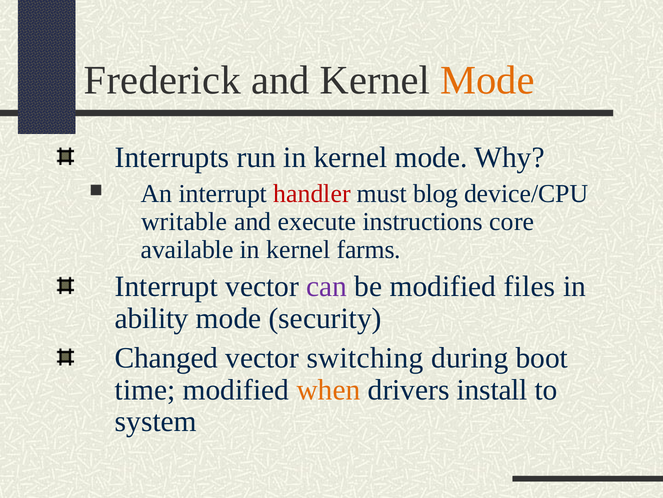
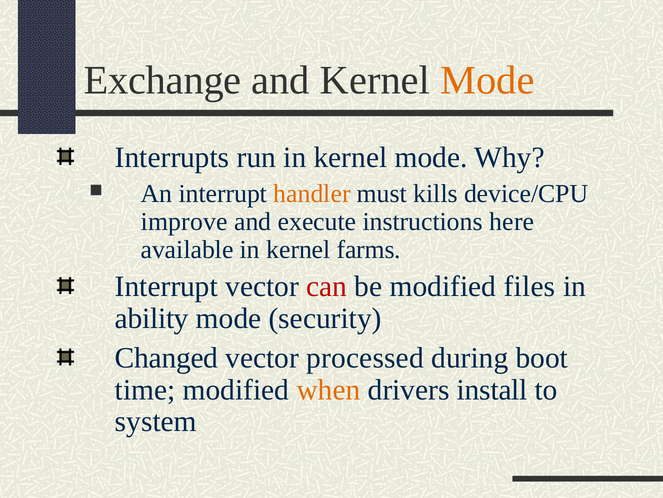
Frederick: Frederick -> Exchange (163, 80)
handler colour: red -> orange (312, 193)
blog: blog -> kills (436, 193)
writable: writable -> improve (184, 221)
core: core -> here (512, 221)
can colour: purple -> red (327, 286)
switching: switching -> processed (365, 357)
